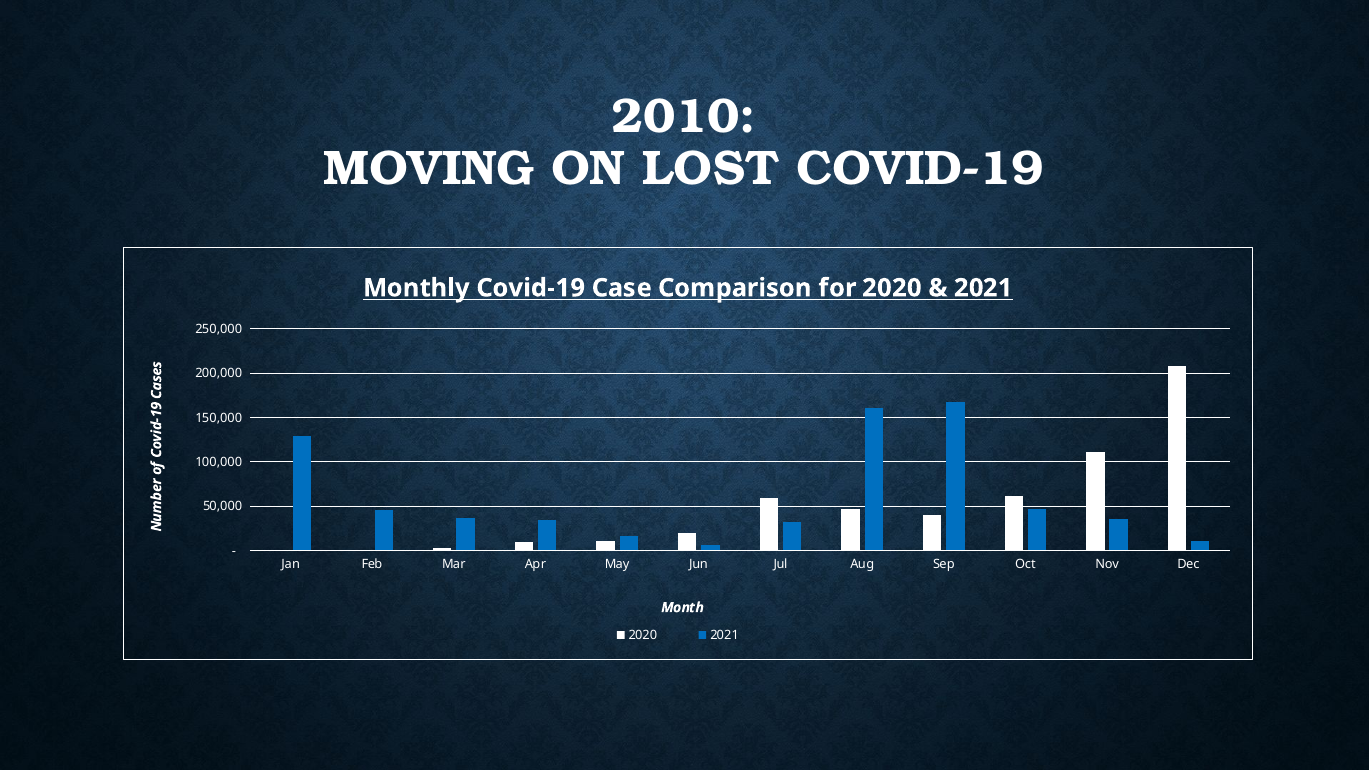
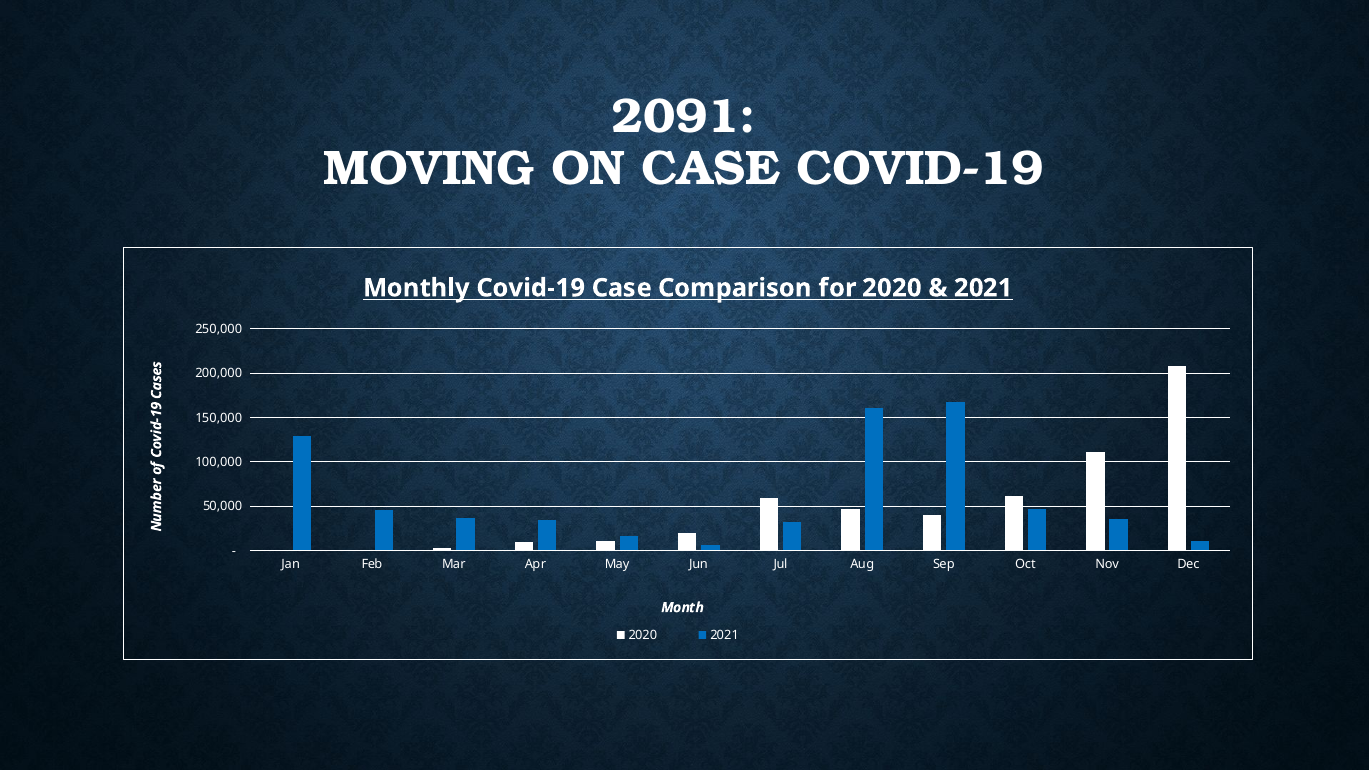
2010: 2010 -> 2091 (684, 116)
ON LOST: LOST -> CASE (711, 169)
